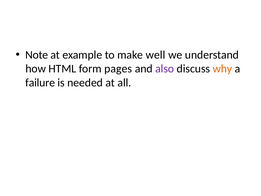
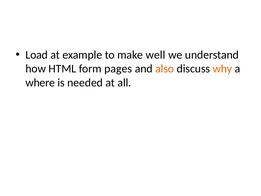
Note: Note -> Load (37, 55)
also colour: purple -> orange (165, 69)
failure: failure -> where (40, 83)
